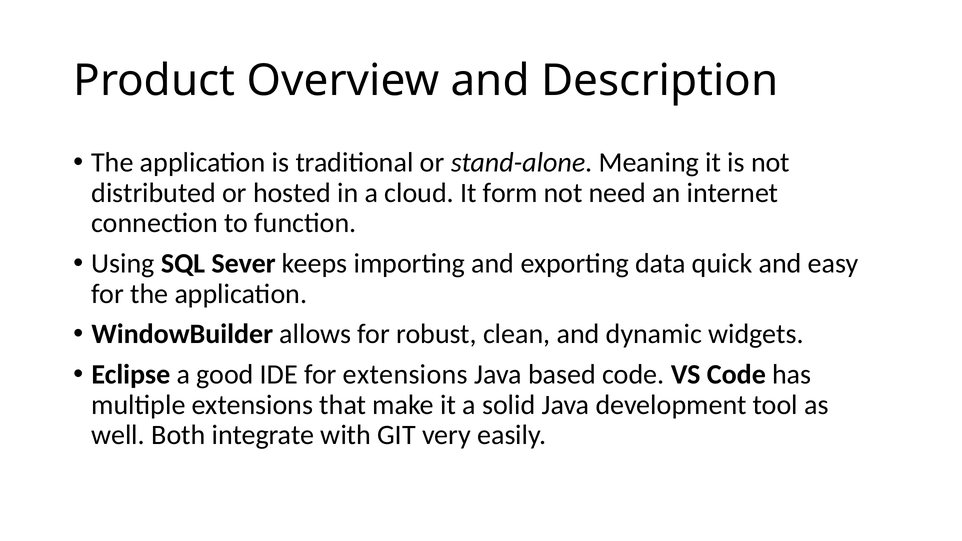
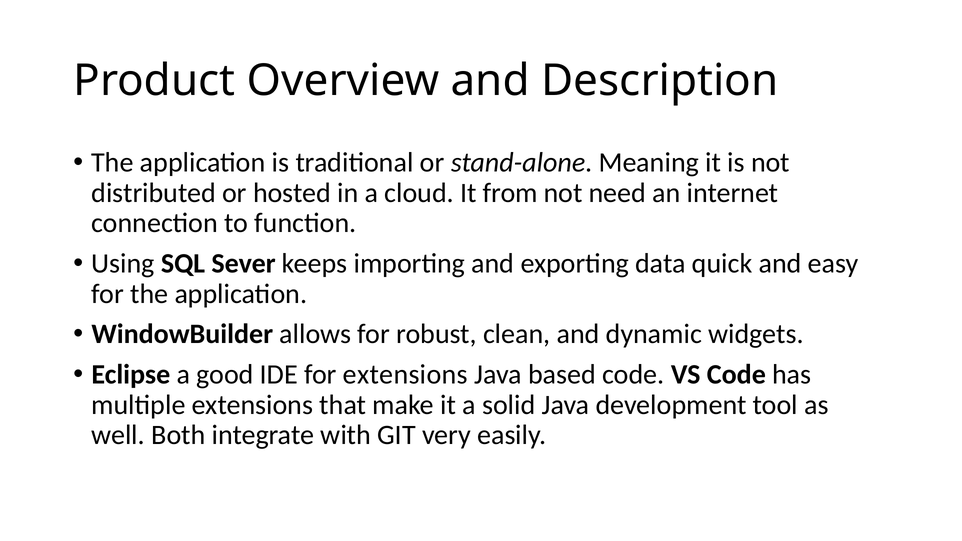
form: form -> from (510, 193)
